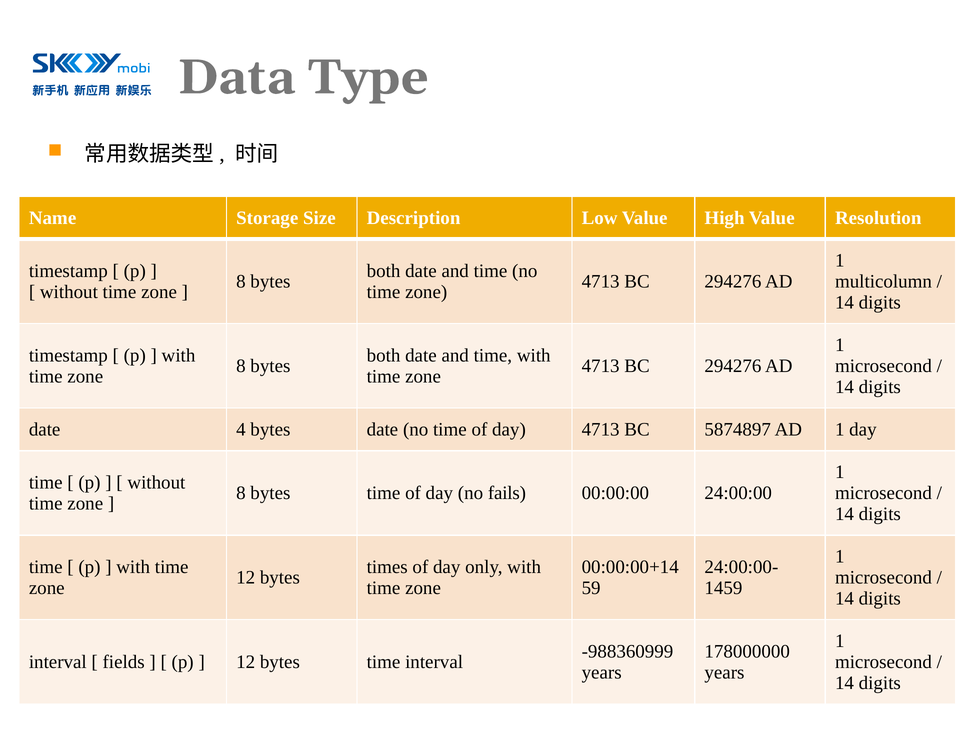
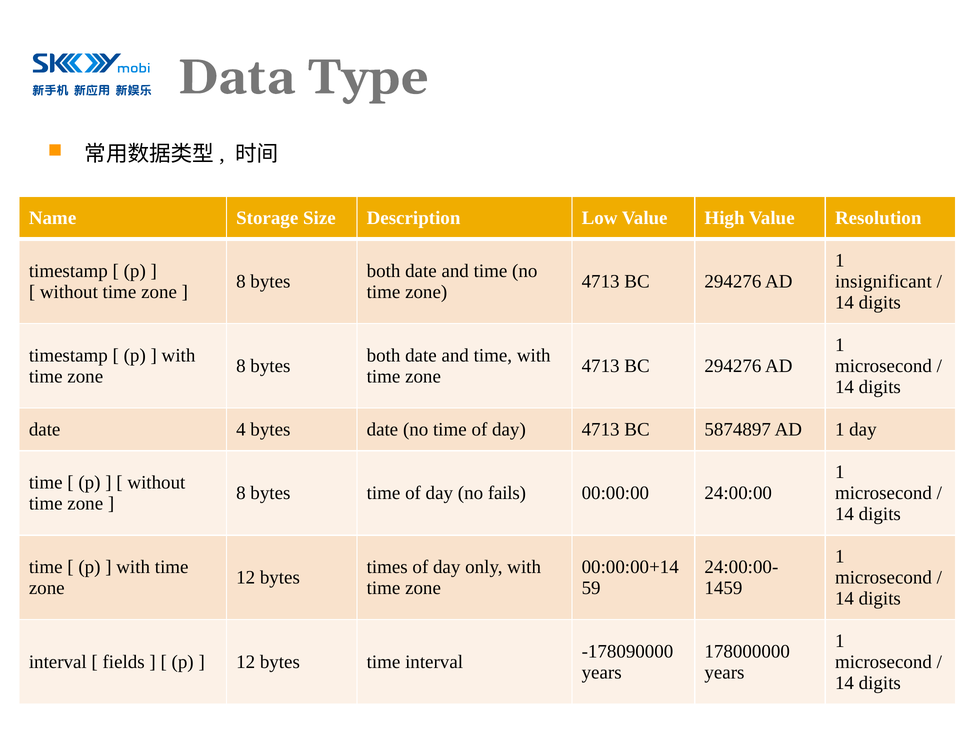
multicolumn: multicolumn -> insignificant (883, 281)
-988360999: -988360999 -> -178090000 (627, 651)
